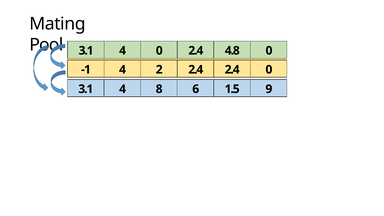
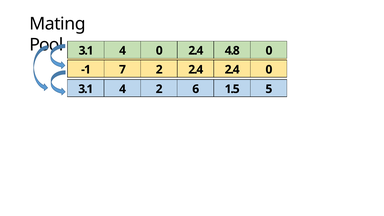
-1 4: 4 -> 7 (122, 70)
4 8: 8 -> 2 (159, 89)
9: 9 -> 5 (269, 89)
